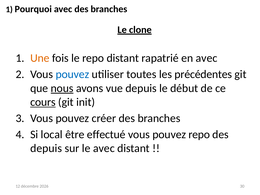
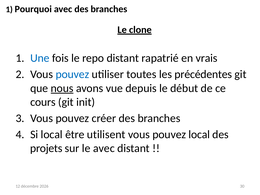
Une colour: orange -> blue (40, 58)
en avec: avec -> vrais (207, 58)
cours underline: present -> none (43, 102)
effectué: effectué -> utilisent (106, 134)
pouvez repo: repo -> local (199, 134)
depuis: depuis -> projets (46, 148)
